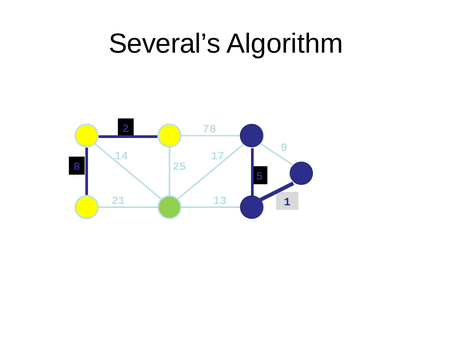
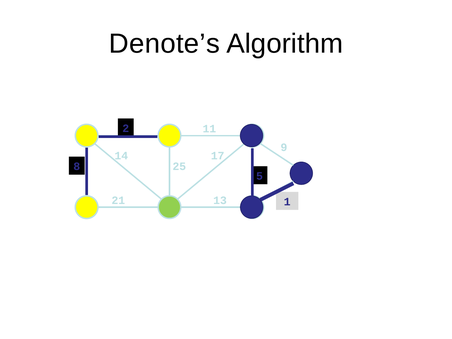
Several’s: Several’s -> Denote’s (164, 44)
78: 78 -> 11 (209, 129)
